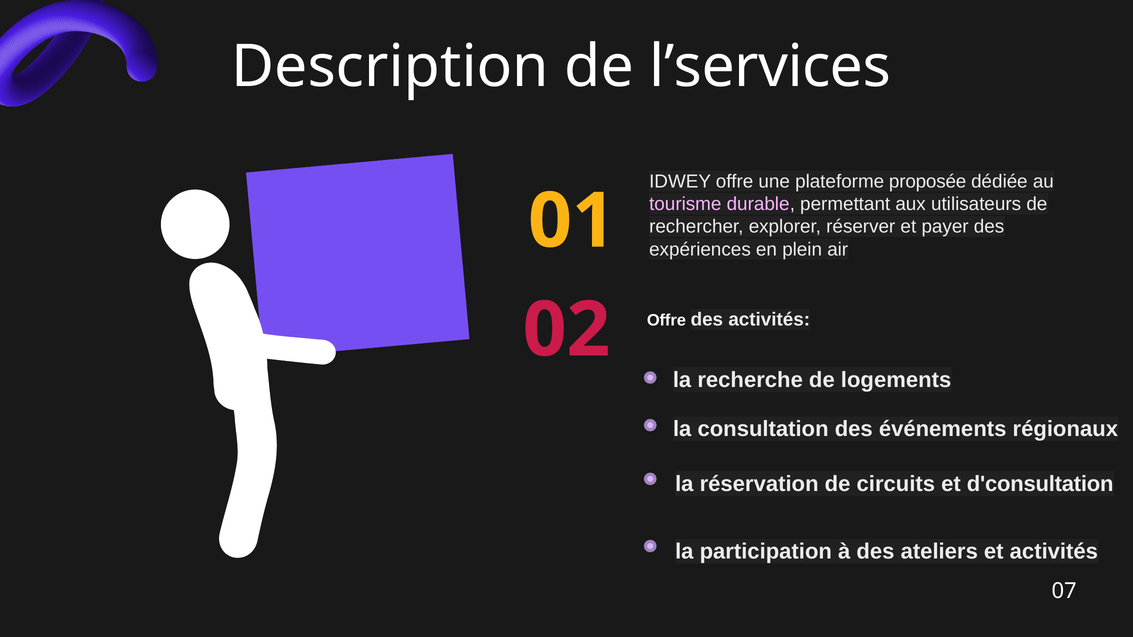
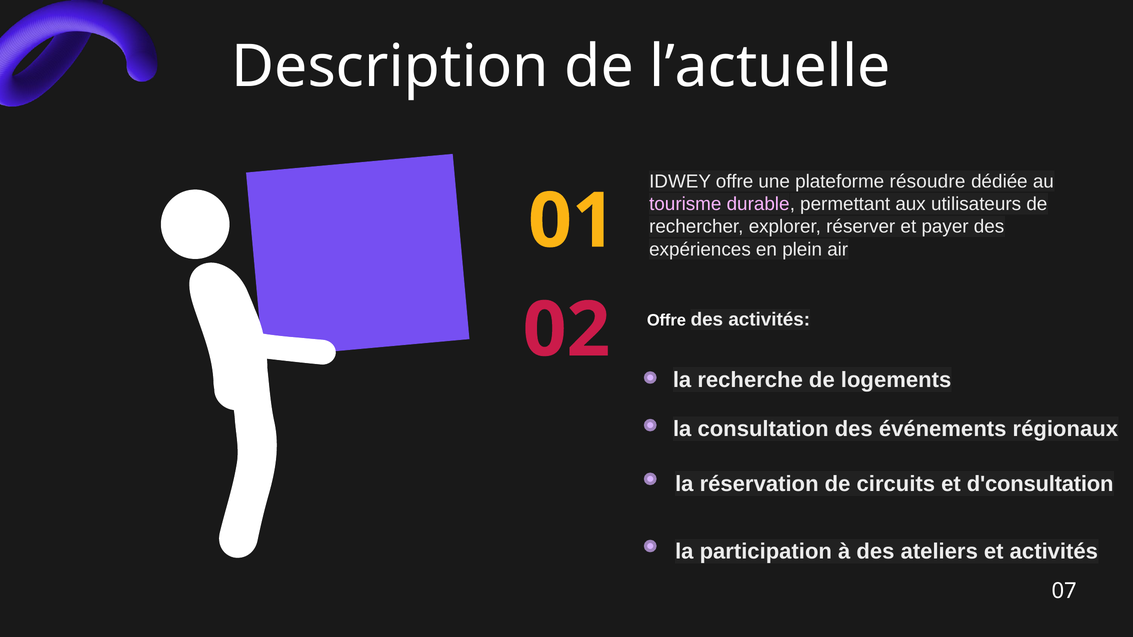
l’services: l’services -> l’actuelle (770, 67)
proposée: proposée -> résoudre (927, 182)
